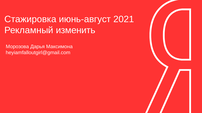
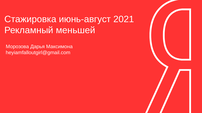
изменить: изменить -> меньшей (76, 30)
